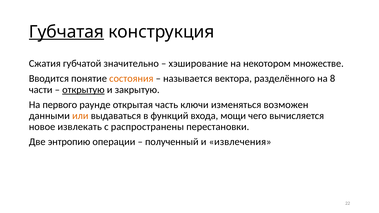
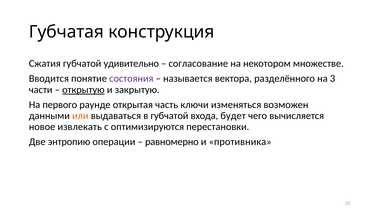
Губчатая underline: present -> none (66, 32)
значительно: значительно -> удивительно (131, 64)
хэширование: хэширование -> согласование (198, 64)
состояния colour: orange -> purple (131, 79)
8: 8 -> 3 (333, 79)
в функций: функций -> губчатой (169, 116)
мощи: мощи -> будет (233, 116)
распространены: распространены -> оптимизируются (147, 127)
полученный: полученный -> равномерно (172, 142)
извлечения: извлечения -> противника (240, 142)
